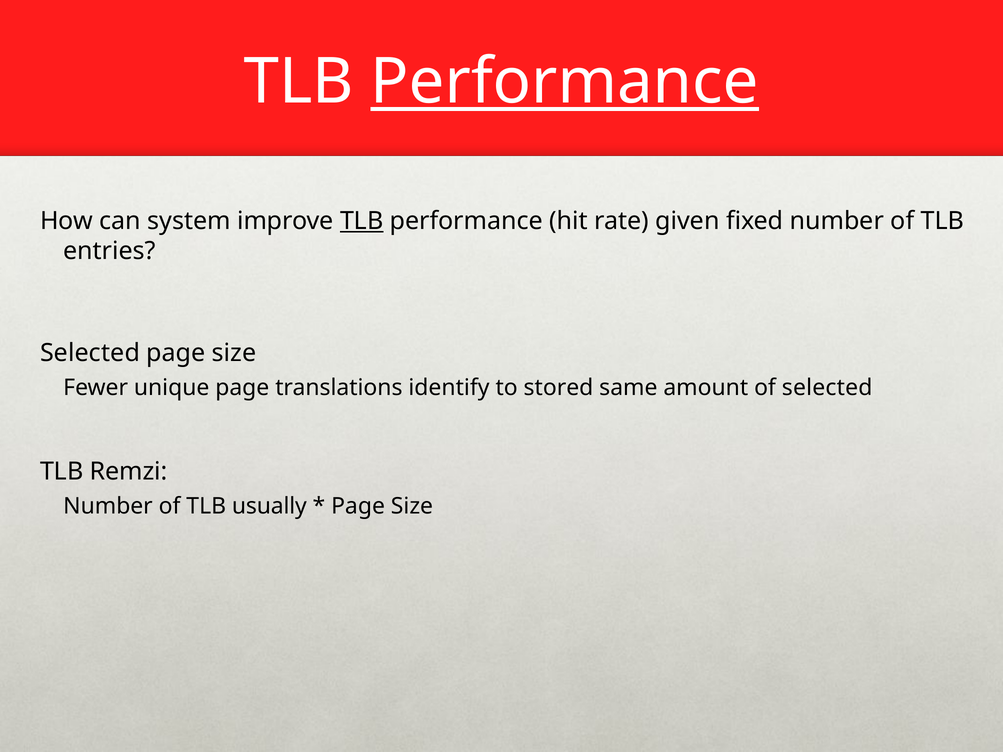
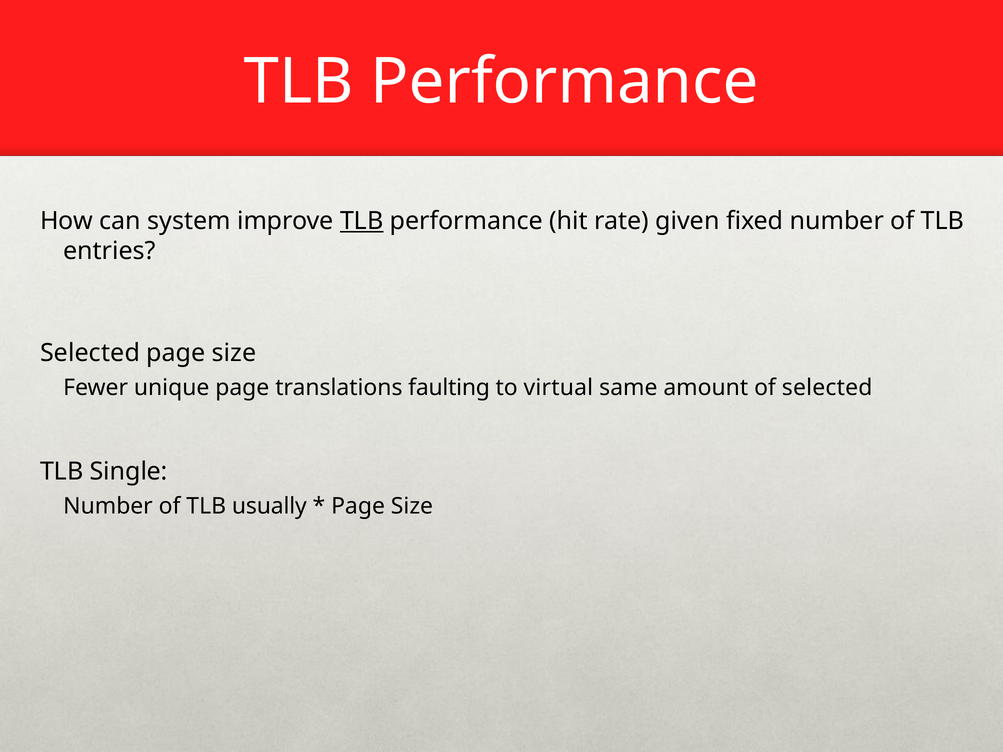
Performance underline: present -> none (565, 82)
identify: identify -> faulting (449, 388)
stored: stored -> virtual (558, 388)
Remzi: Remzi -> Single (129, 472)
